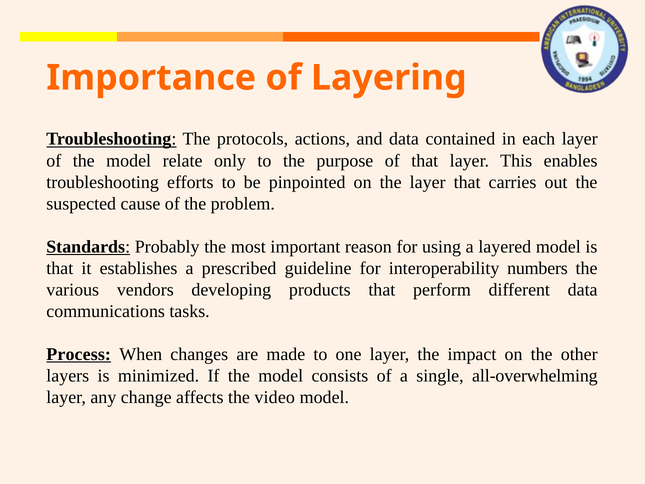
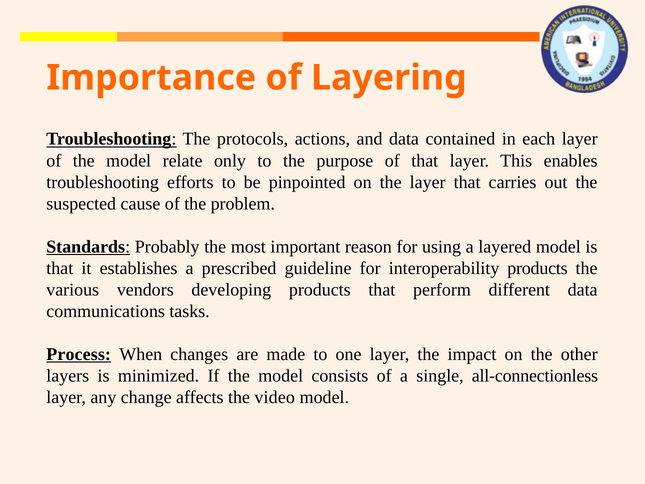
interoperability numbers: numbers -> products (537, 268)
all-overwhelming: all-overwhelming -> all-connectionless (535, 376)
